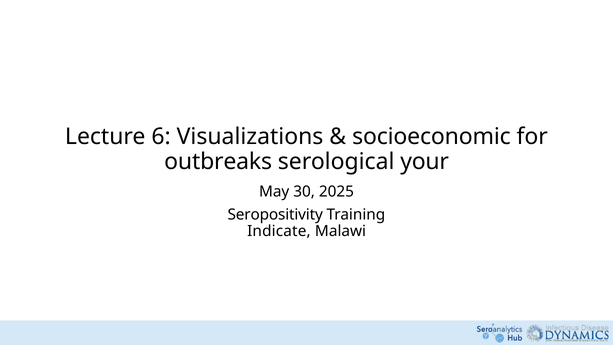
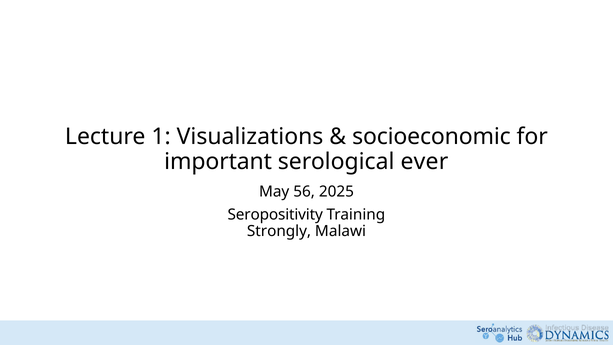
6: 6 -> 1 (161, 137)
outbreaks: outbreaks -> important (218, 162)
your: your -> ever (424, 162)
30: 30 -> 56 (304, 192)
Indicate: Indicate -> Strongly (279, 231)
